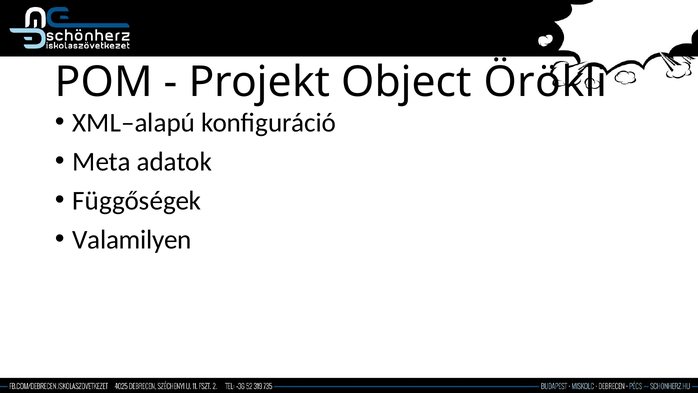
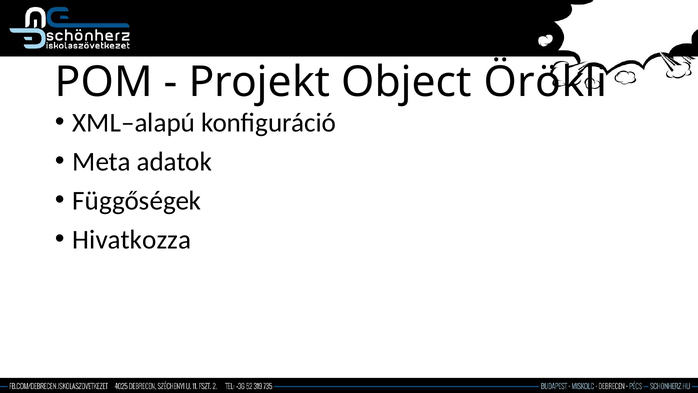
Valamilyen: Valamilyen -> Hivatkozza (132, 239)
